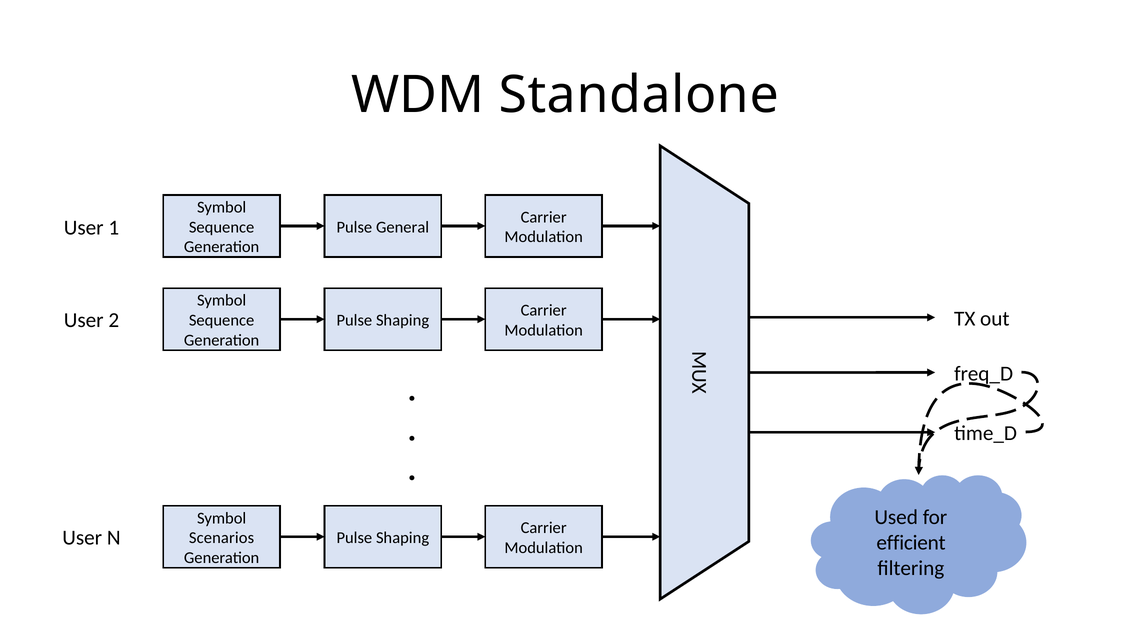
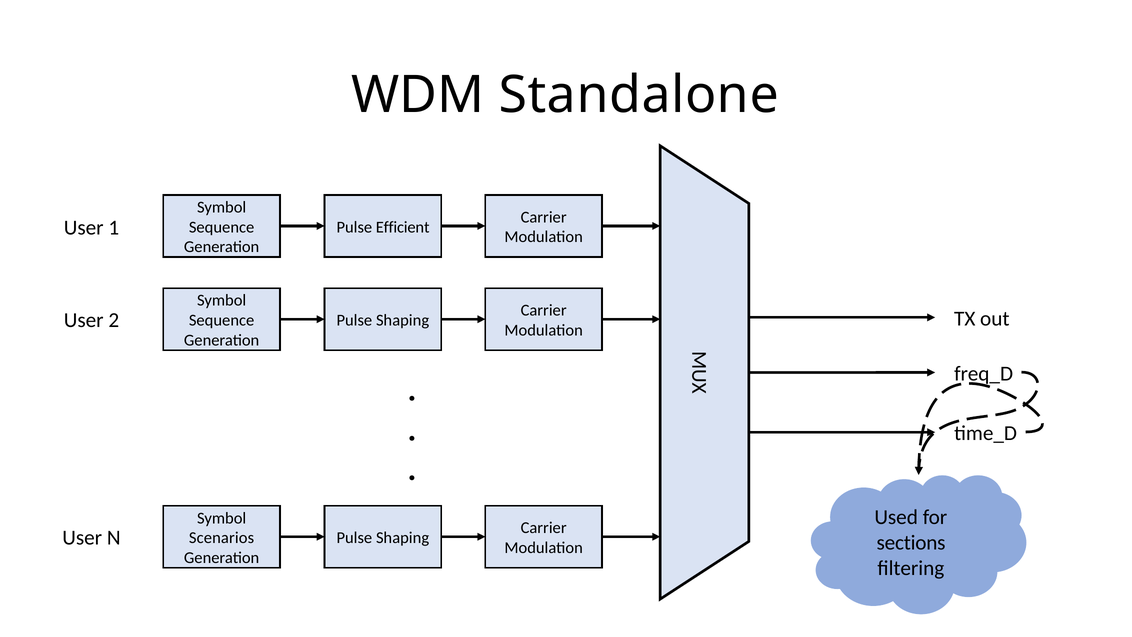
General: General -> Efficient (403, 227)
efficient: efficient -> sections (911, 542)
